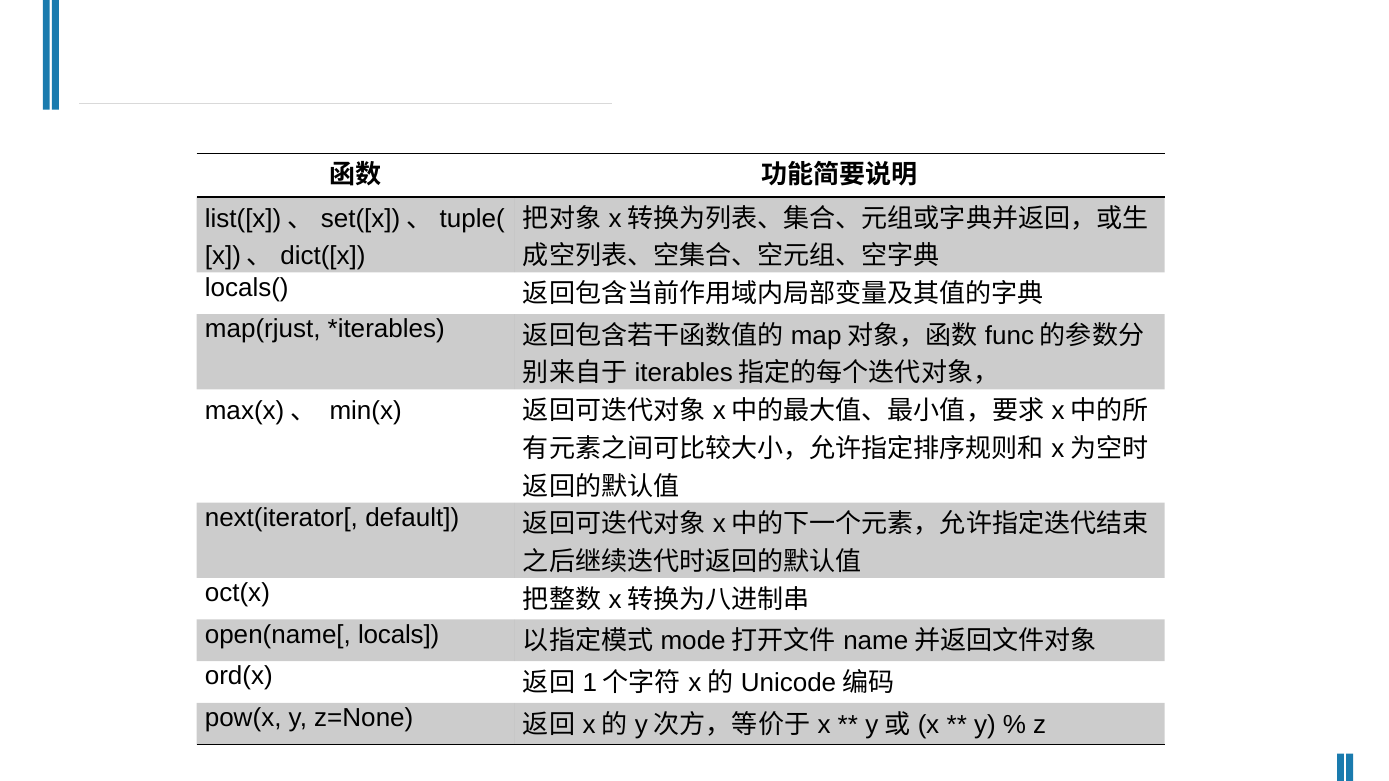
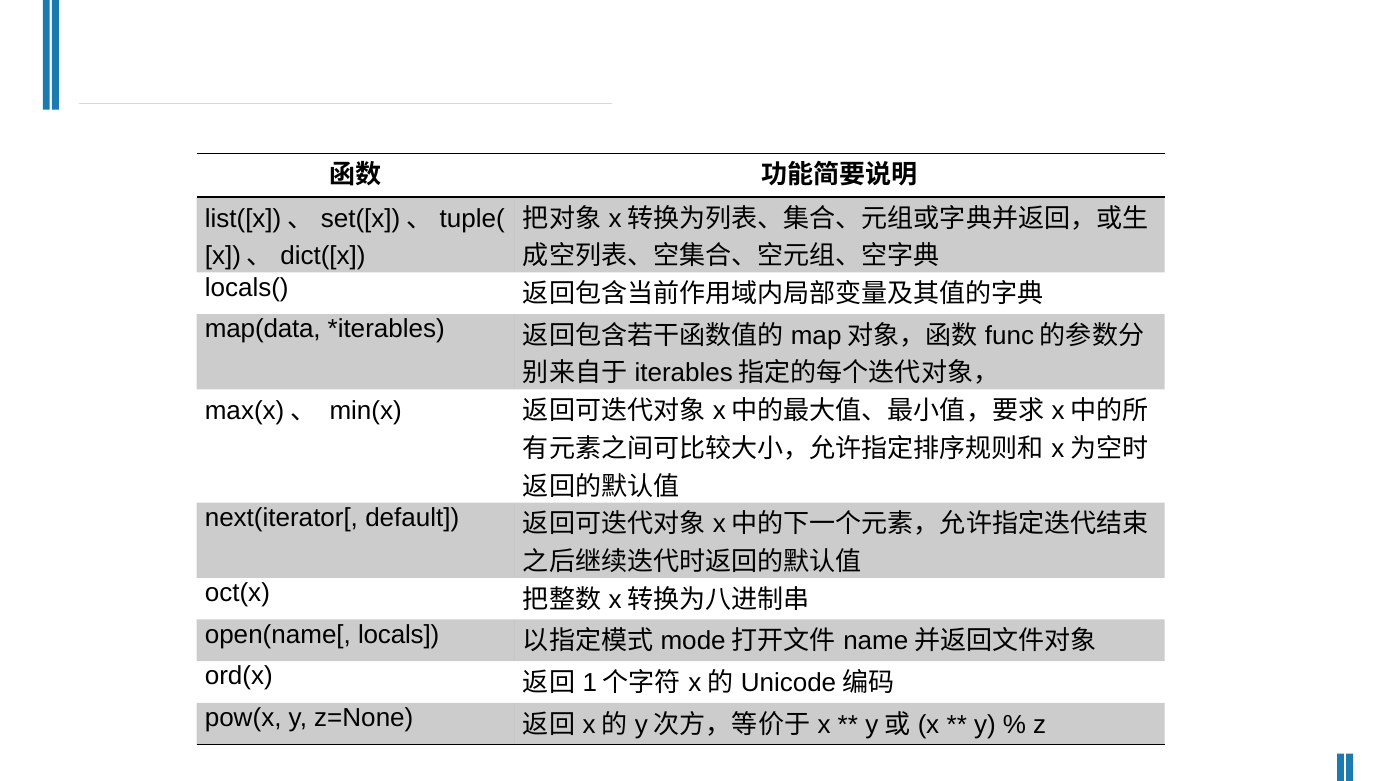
map(rjust: map(rjust -> map(data (263, 329)
